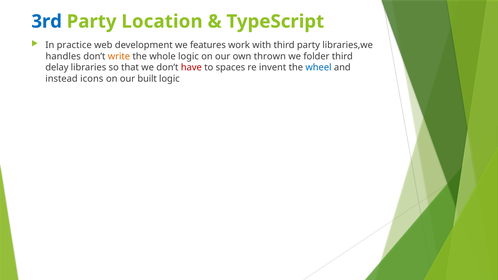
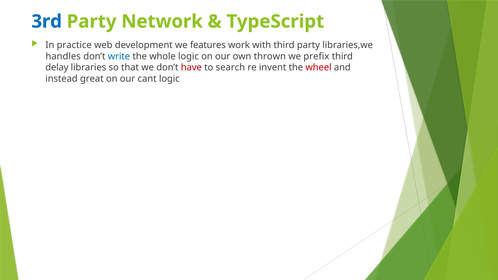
Location: Location -> Network (162, 21)
write colour: orange -> blue (119, 56)
folder: folder -> prefix (316, 56)
spaces: spaces -> search (230, 68)
wheel colour: blue -> red (318, 68)
icons: icons -> great (92, 79)
built: built -> cant (147, 79)
